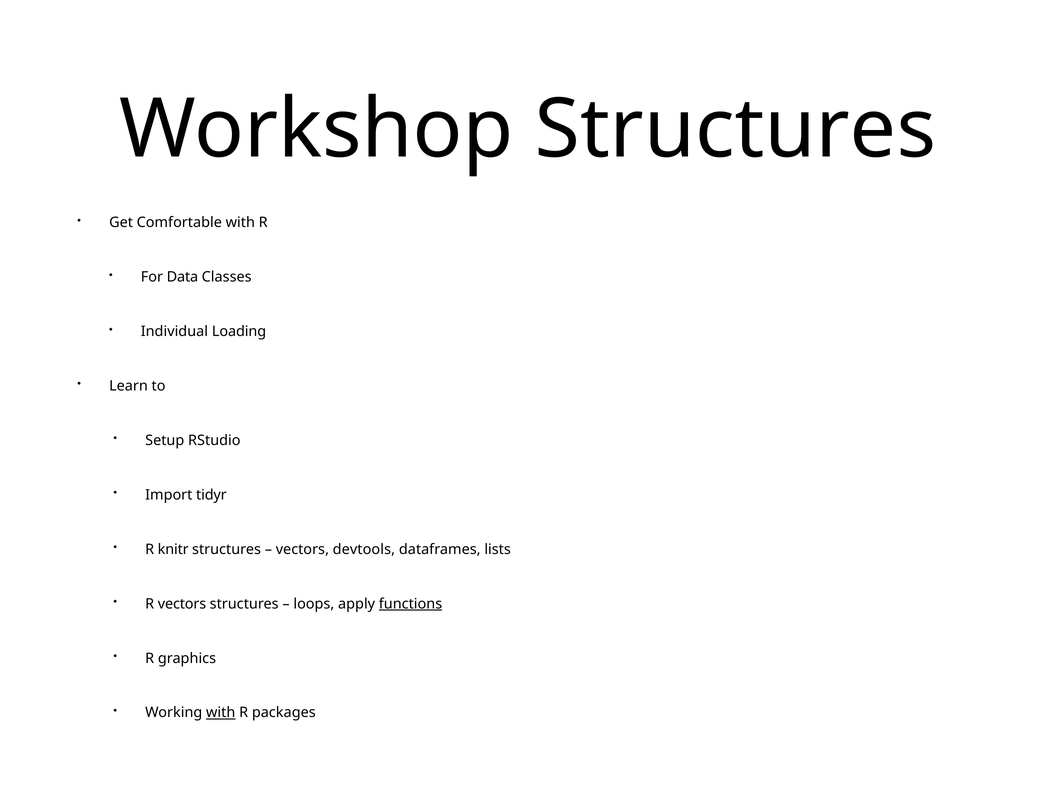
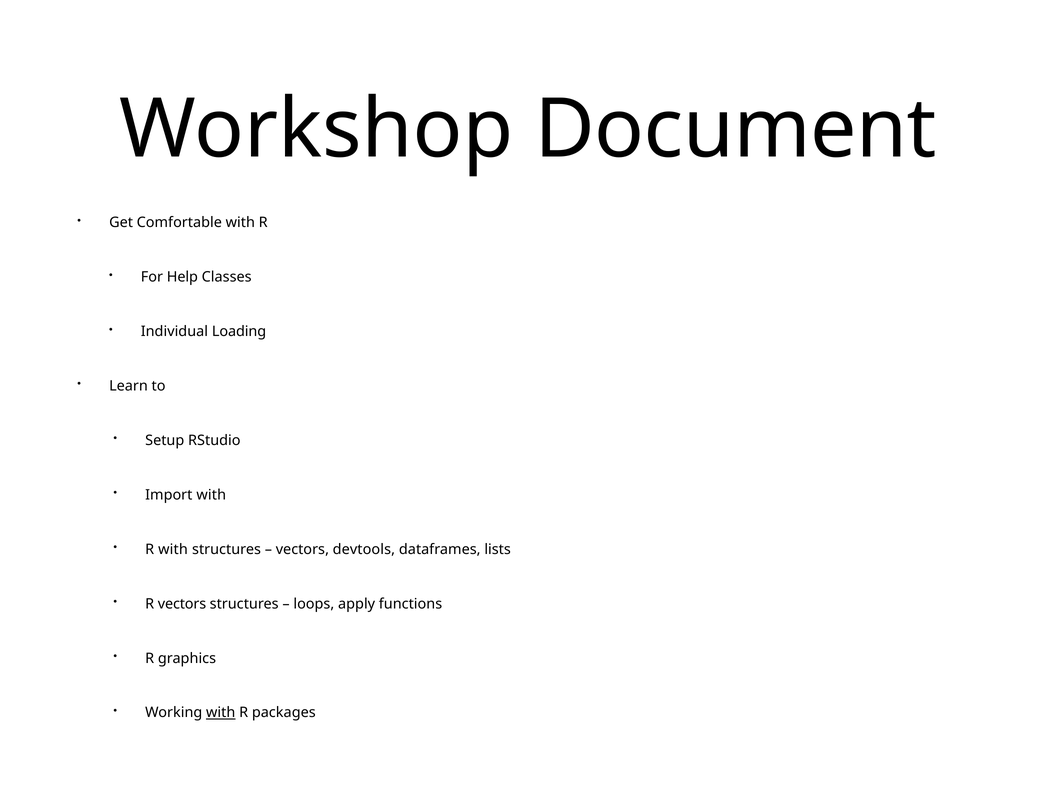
Workshop Structures: Structures -> Document (736, 130)
Data: Data -> Help (182, 277)
Import tidyr: tidyr -> with (211, 495)
R knitr: knitr -> with (173, 549)
functions underline: present -> none (411, 604)
